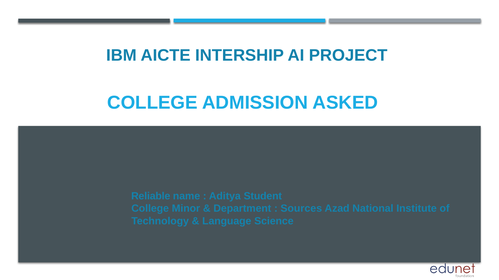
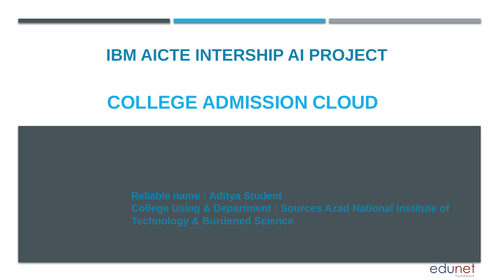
ASKED: ASKED -> CLOUD (345, 103)
Minor: Minor -> Using (186, 209)
Language: Language -> Burdened (227, 221)
